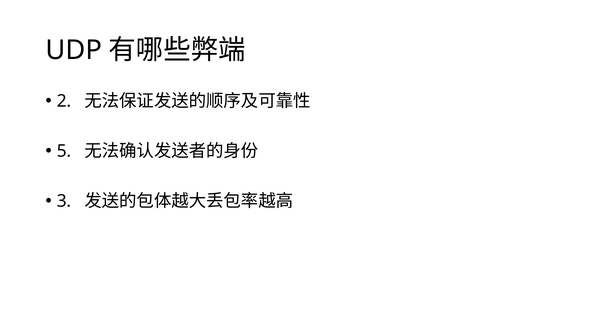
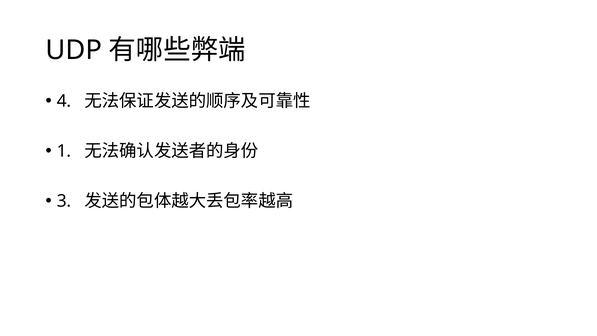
2: 2 -> 4 (64, 101)
5: 5 -> 1 (64, 151)
